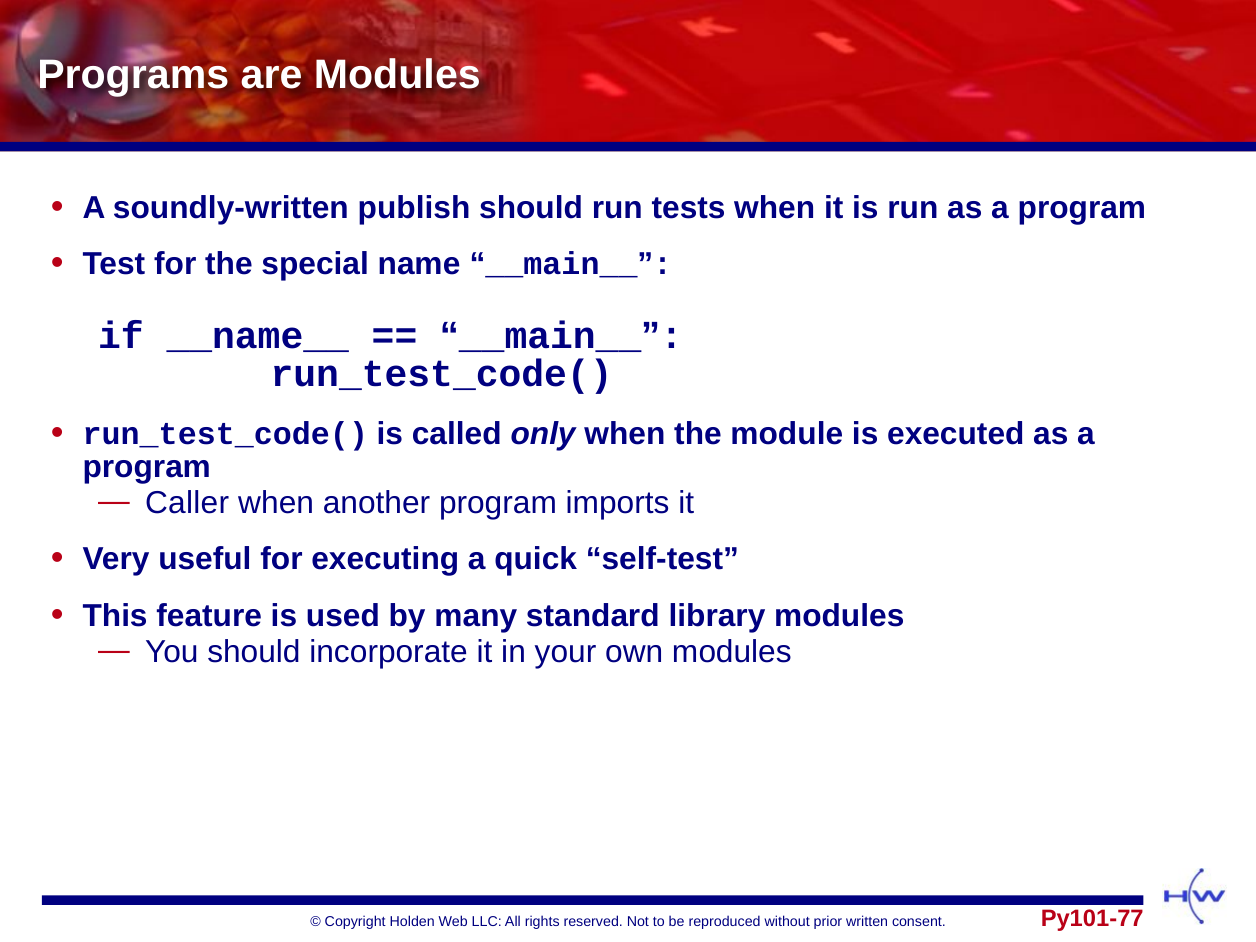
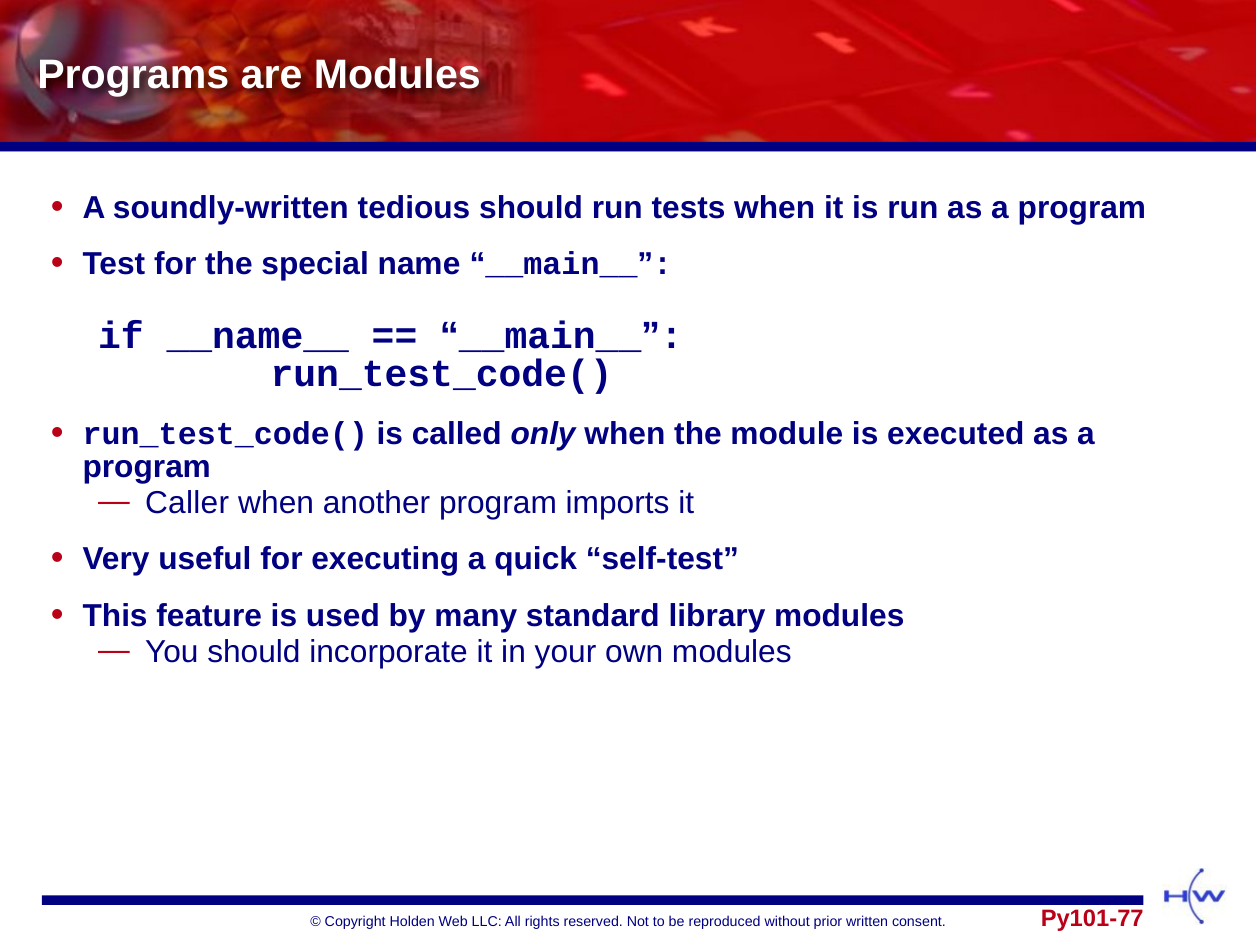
publish: publish -> tedious (414, 208)
